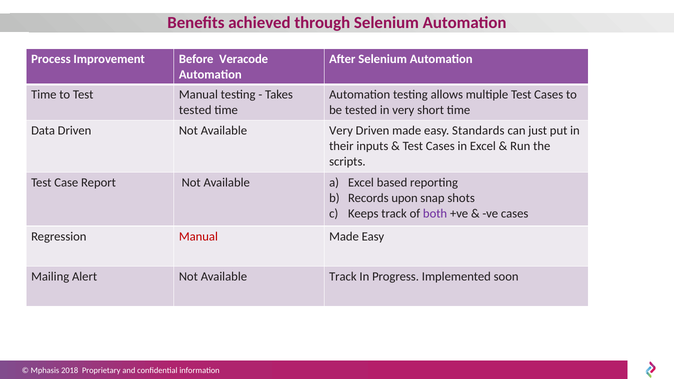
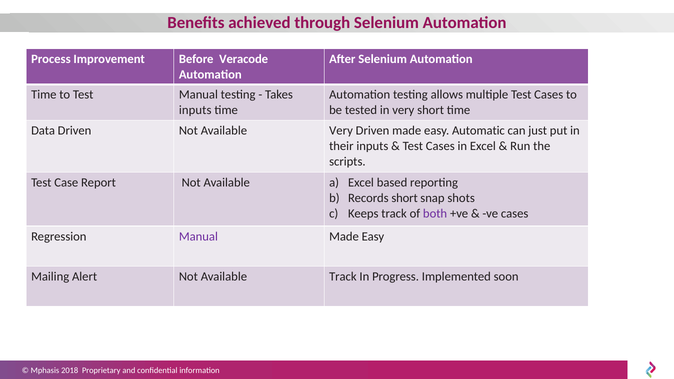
tested: tested -> inputs (195, 110)
Standards: Standards -> Automatic (478, 131)
Records upon: upon -> short (405, 198)
Manual colour: red -> purple (198, 236)
